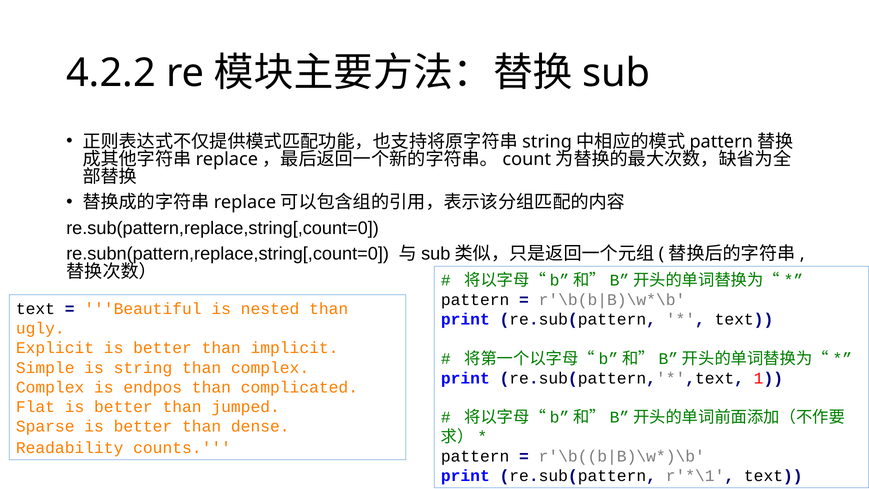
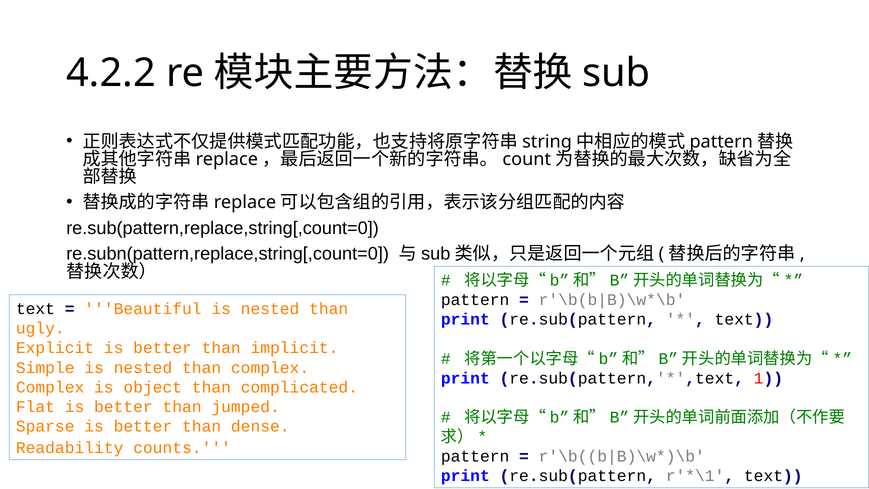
Simple is string: string -> nested (143, 368)
endpos: endpos -> object (153, 387)
